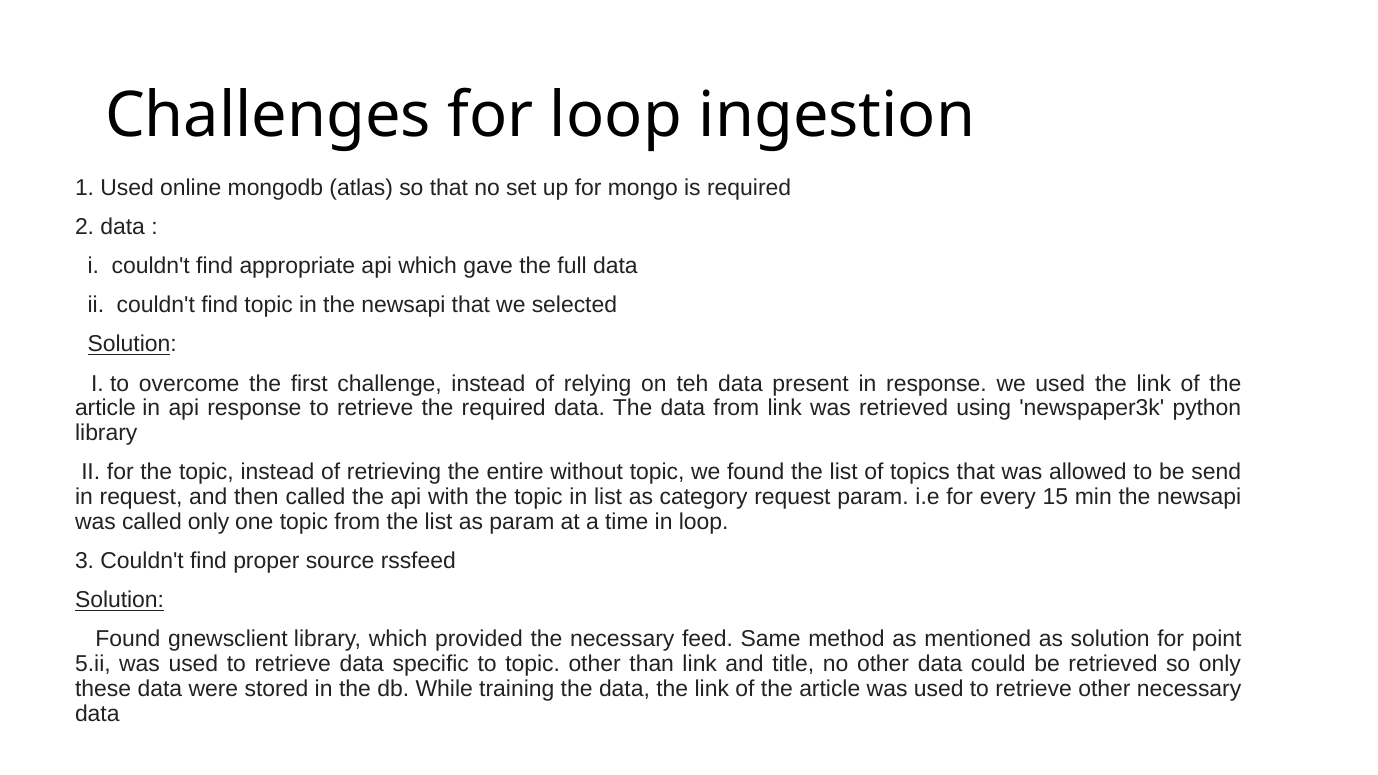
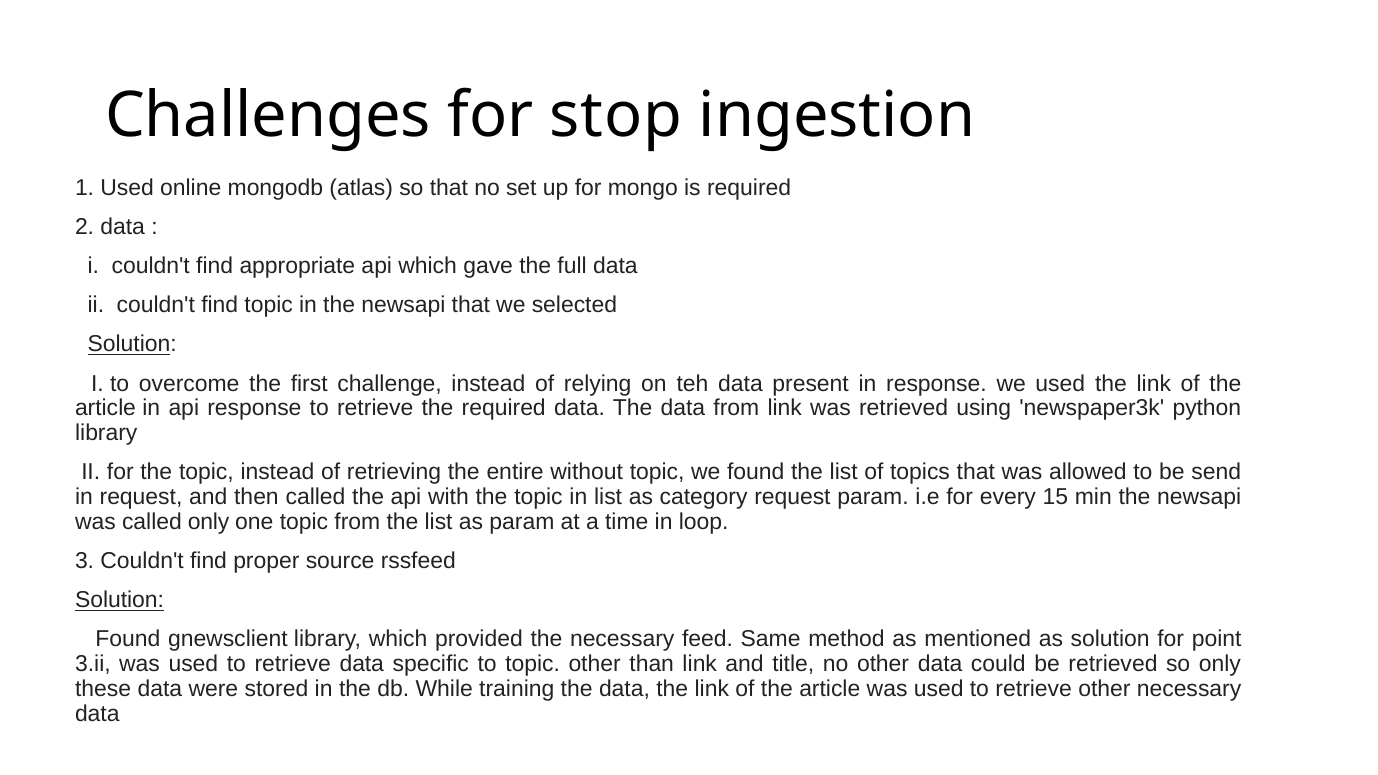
for loop: loop -> stop (616, 116)
5.ii: 5.ii -> 3.ii (93, 664)
